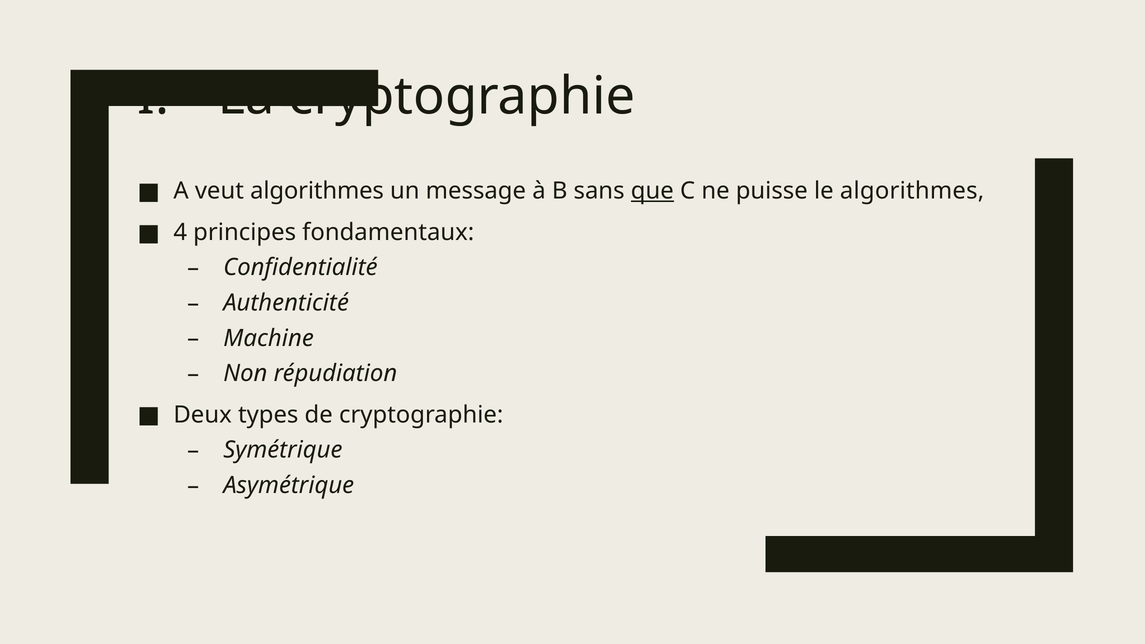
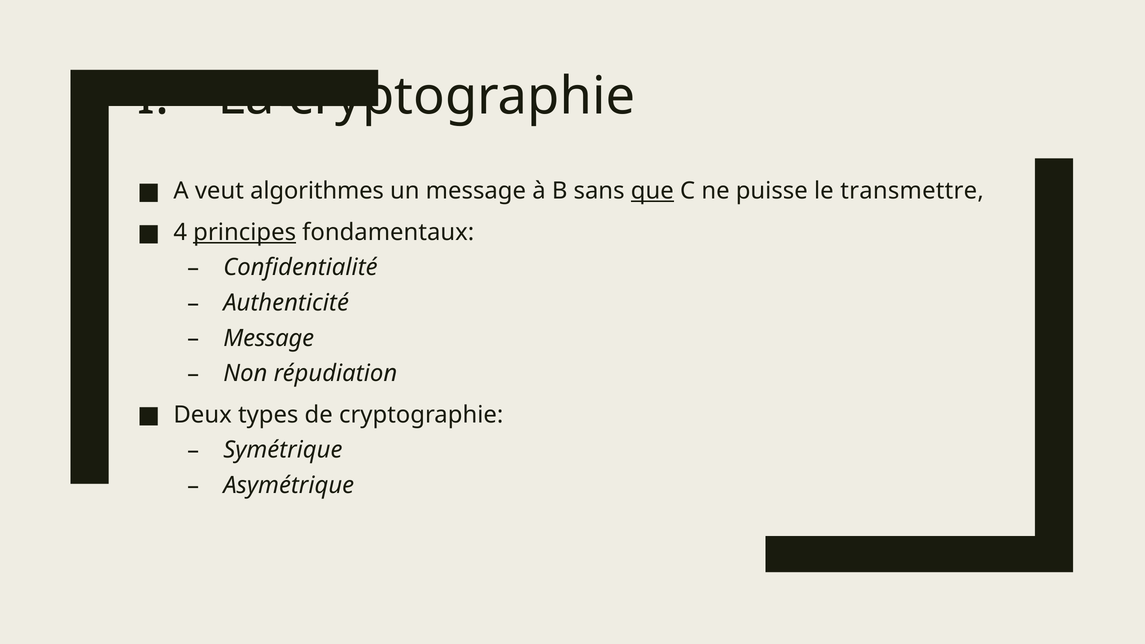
le algorithmes: algorithmes -> transmettre (912, 191)
principes underline: none -> present (245, 232)
Machine: Machine -> Message (269, 338)
